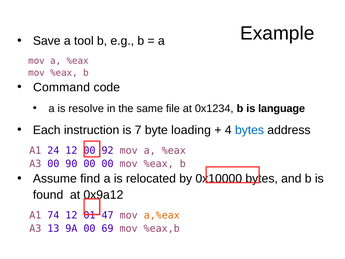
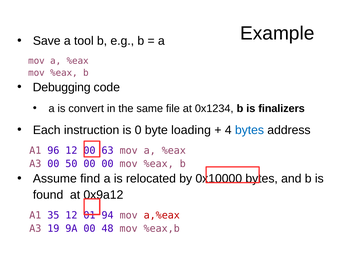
Command: Command -> Debugging (62, 87)
resolve: resolve -> convert (86, 108)
language: language -> finalizers (282, 108)
7: 7 -> 0 (138, 130)
24: 24 -> 96 (53, 150)
92: 92 -> 63 (108, 150)
90: 90 -> 50 (71, 164)
74: 74 -> 35 (53, 215)
47: 47 -> 94 (108, 215)
a,%eax colour: orange -> red (162, 215)
13: 13 -> 19 (53, 228)
69: 69 -> 48 (107, 228)
